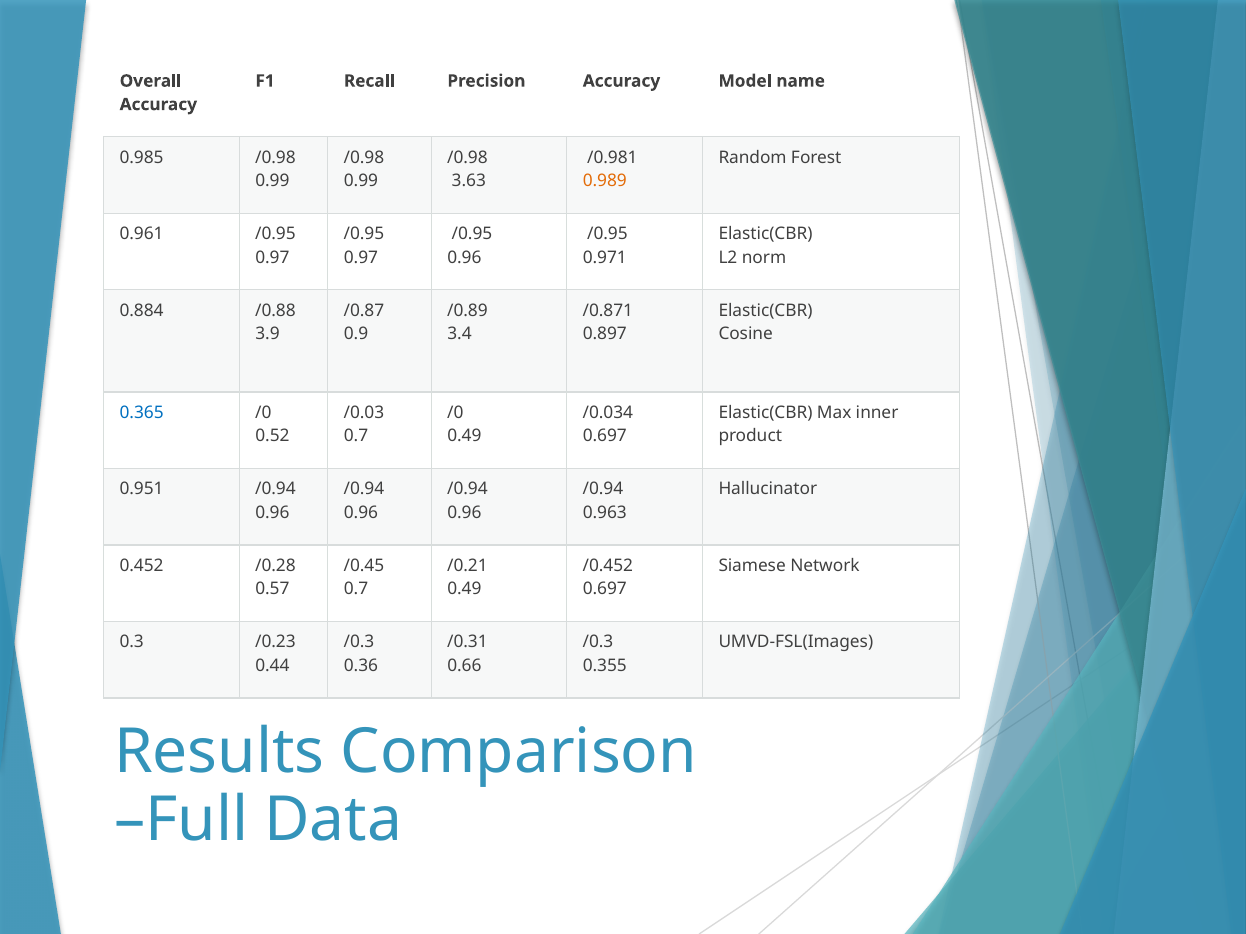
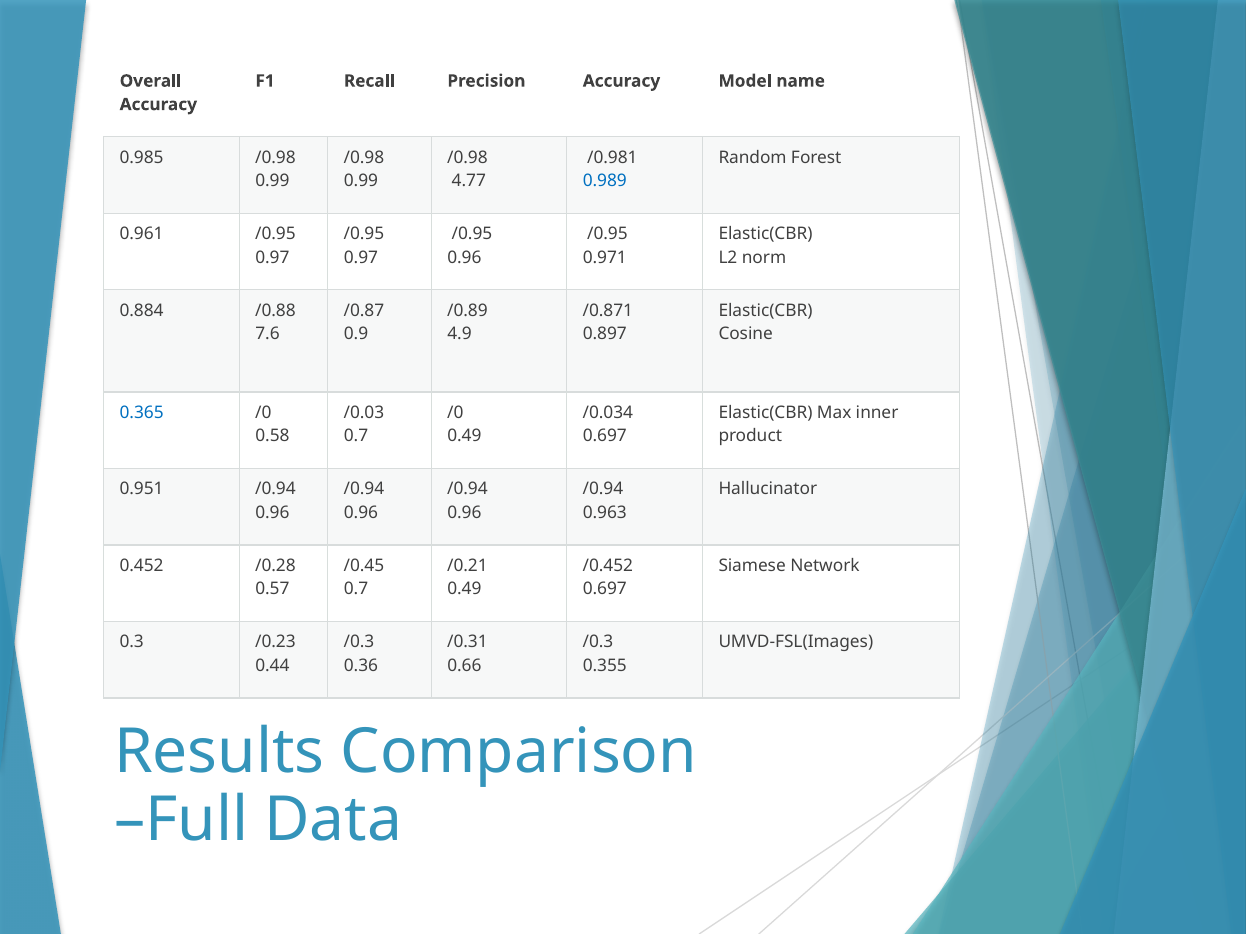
3.63: 3.63 -> 4.77 (469, 181)
0.989 colour: orange -> blue (605, 181)
3.9: 3.9 -> 7.6 (268, 334)
3.4: 3.4 -> 4.9 (460, 334)
0.52: 0.52 -> 0.58 (272, 437)
